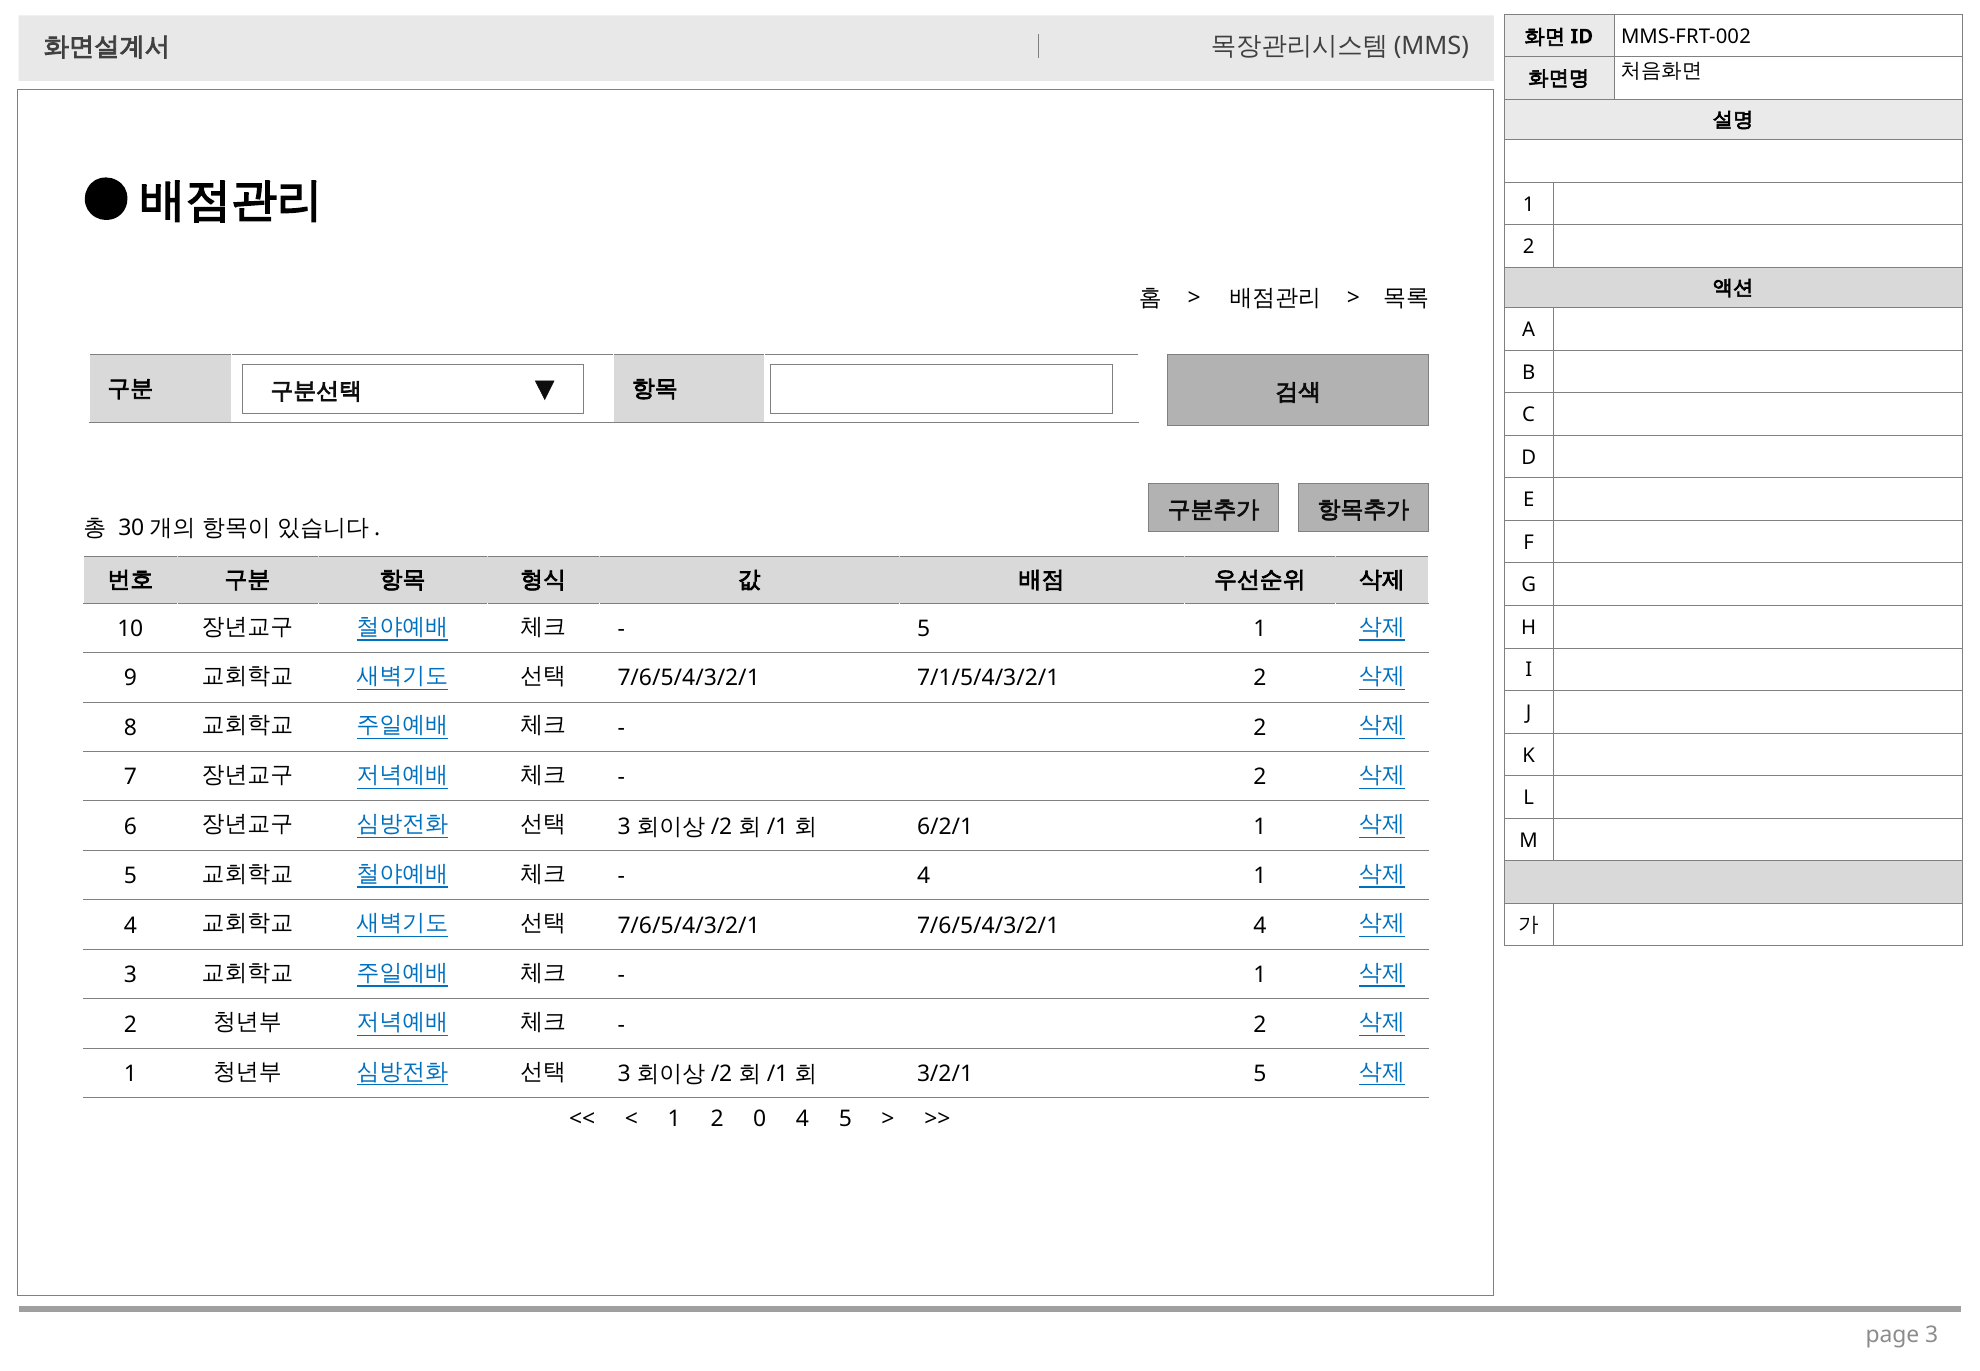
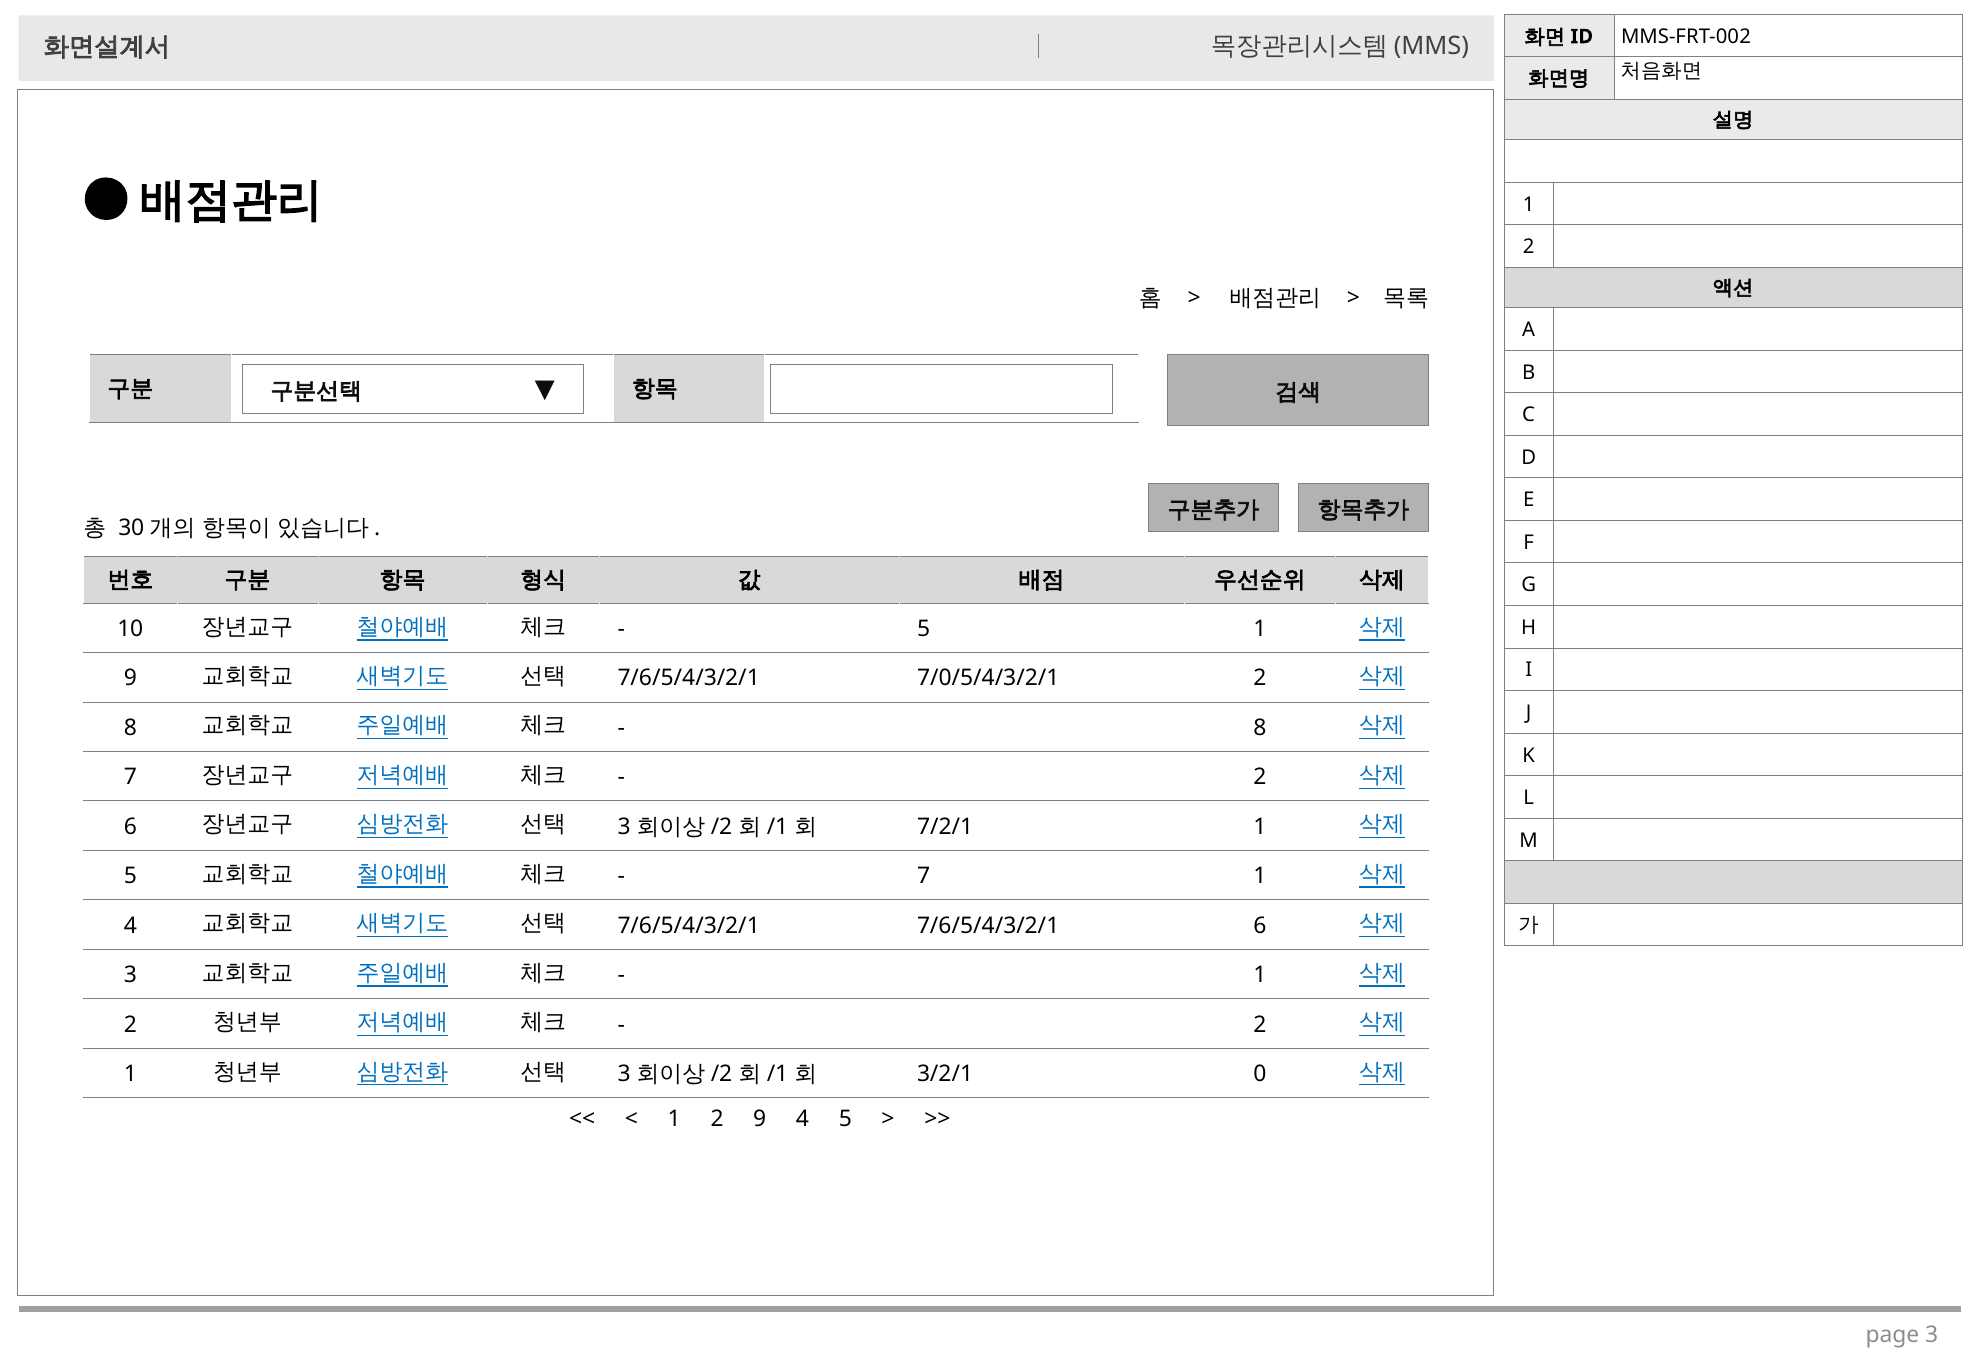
7/1/5/4/3/2/1: 7/1/5/4/3/2/1 -> 7/0/5/4/3/2/1 (988, 678)
2: 2 -> 8 (1260, 728)
6/2/1: 6/2/1 -> 7/2/1 (945, 827)
4: 4 -> 7 (924, 876)
7/6/5/4/3/2/1 4: 4 -> 6 (1260, 925)
3/2/1 5: 5 -> 0 (1260, 1074)
2 0: 0 -> 9 (760, 1119)
